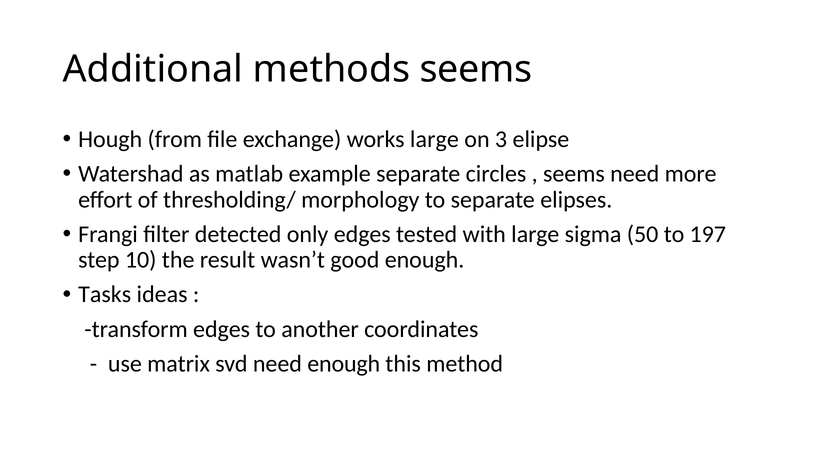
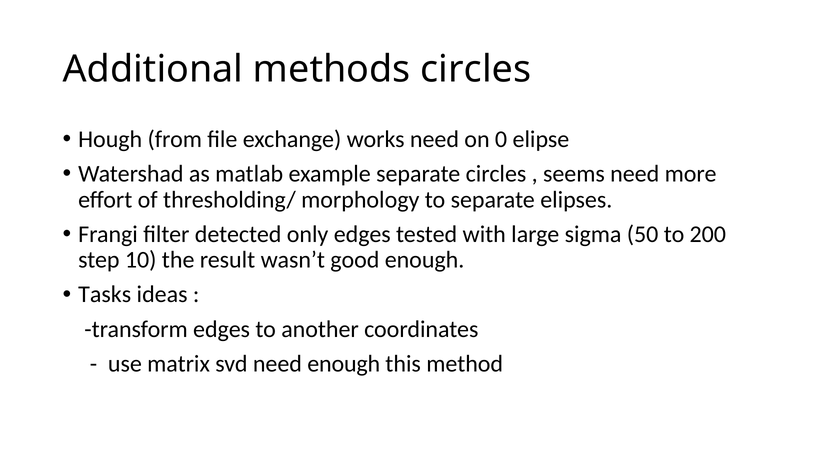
methods seems: seems -> circles (476, 69)
works large: large -> need (435, 139)
3: 3 -> 0 (501, 139)
197: 197 -> 200 (708, 234)
